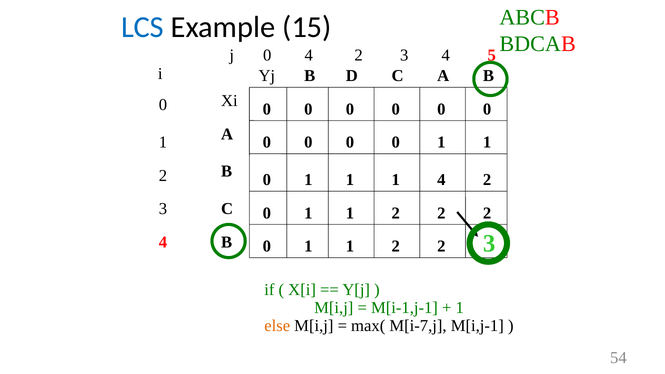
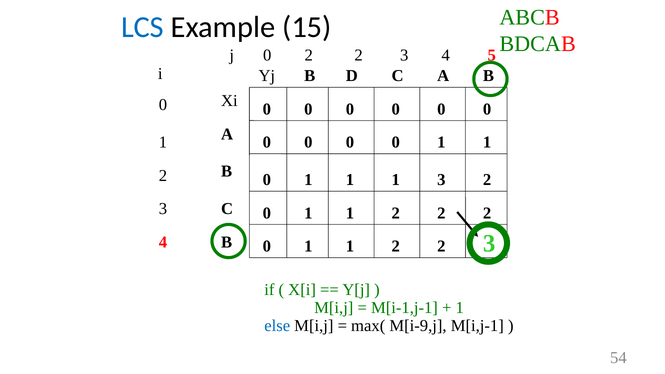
0 4: 4 -> 2 (309, 55)
1 4: 4 -> 3 (441, 180)
else colour: orange -> blue (277, 326)
M[i-7,j: M[i-7,j -> M[i-9,j (418, 326)
